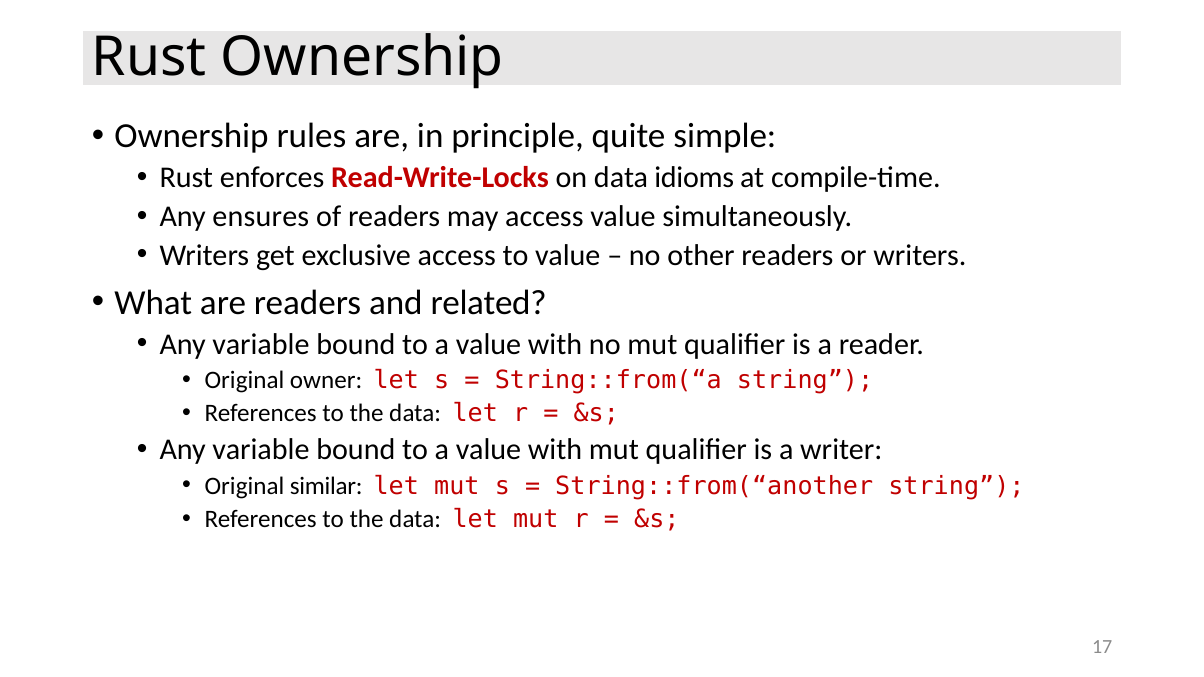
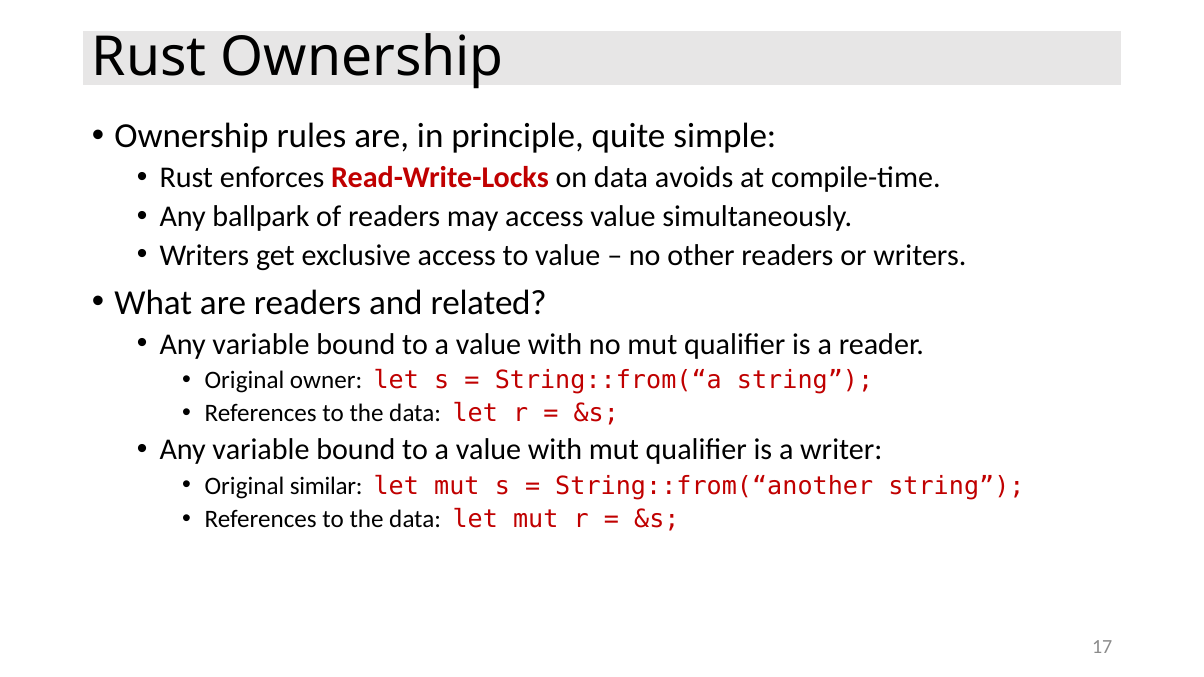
idioms: idioms -> avoids (694, 178)
ensures: ensures -> ballpark (261, 216)
